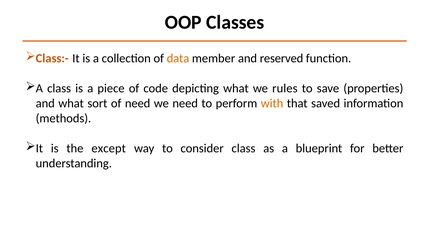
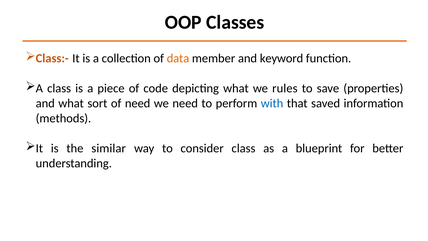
reserved: reserved -> keyword (282, 58)
with colour: orange -> blue (272, 103)
except: except -> similar (109, 148)
